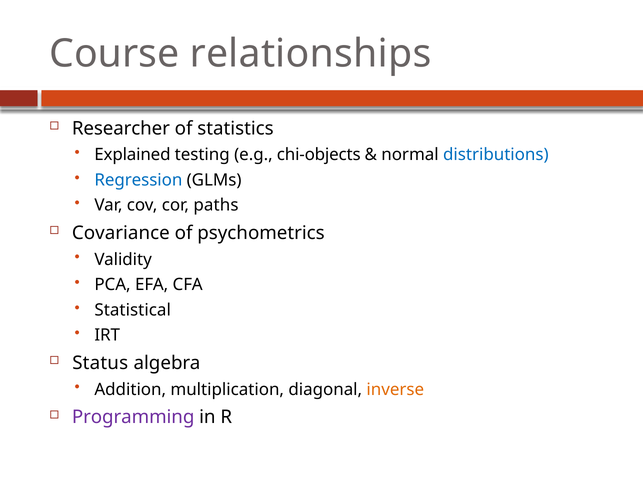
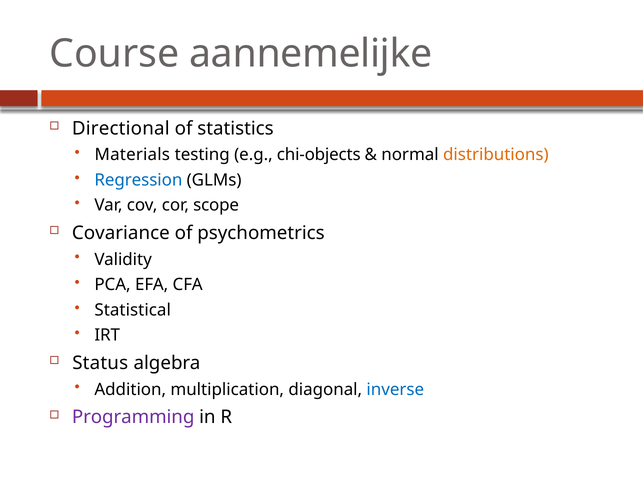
relationships: relationships -> aannemelijke (311, 54)
Researcher: Researcher -> Directional (121, 128)
Explained: Explained -> Materials (132, 154)
distributions colour: blue -> orange (496, 154)
paths: paths -> scope (216, 205)
inverse colour: orange -> blue (395, 389)
